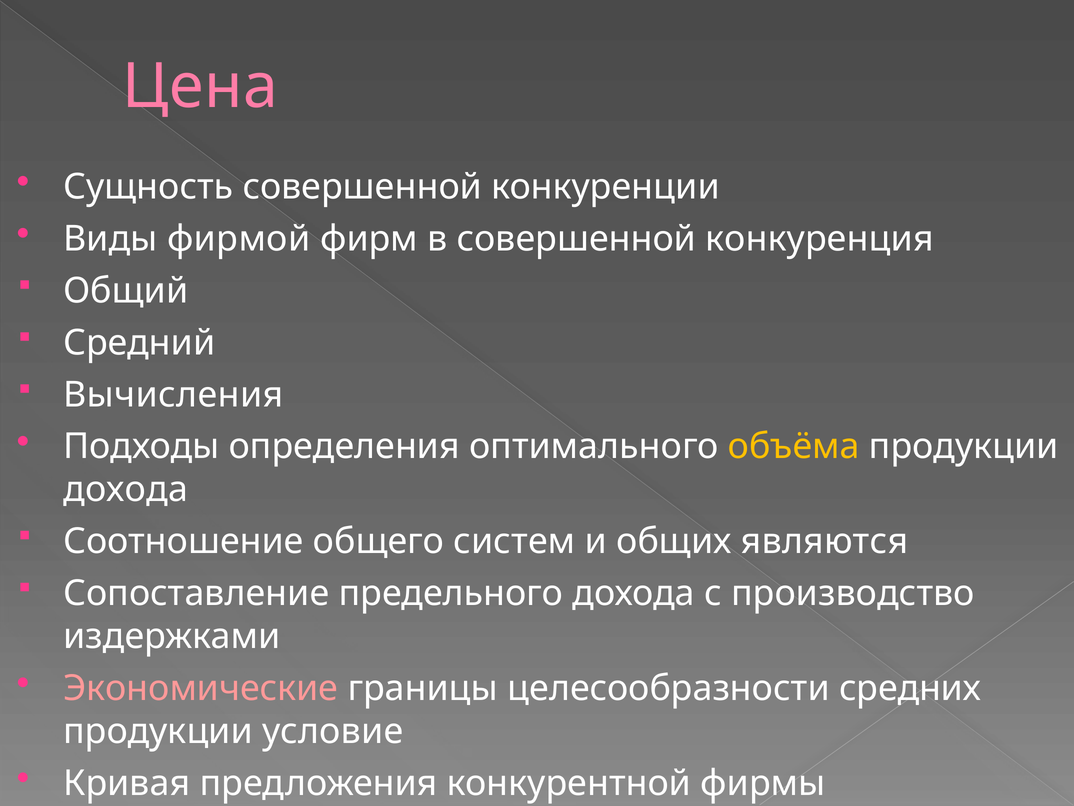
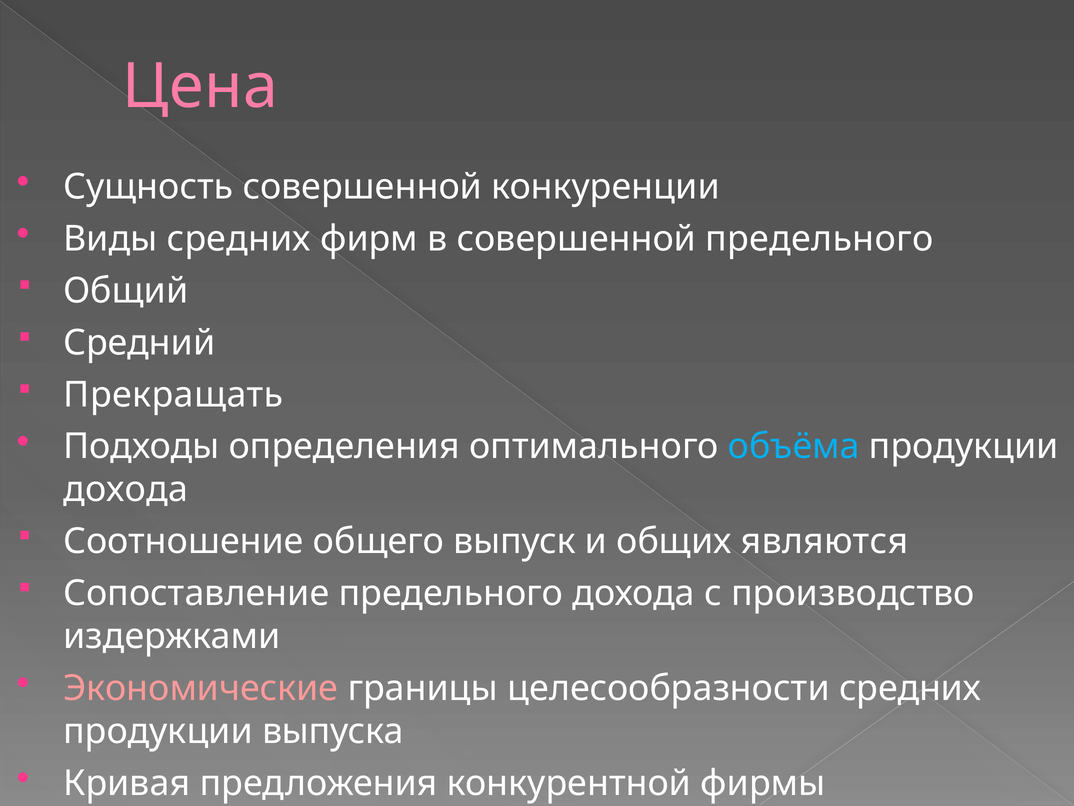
Виды фирмой: фирмой -> средних (239, 239)
совершенной конкуренция: конкуренция -> предельного (819, 239)
Вычисления: Вычисления -> Прекращать (173, 394)
объёма colour: yellow -> light blue (794, 446)
систем: систем -> выпуск (515, 541)
условие: условие -> выпуска (333, 731)
